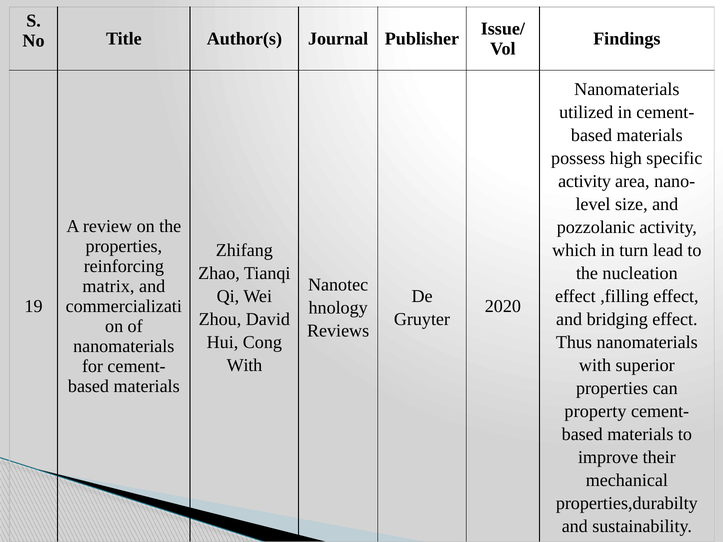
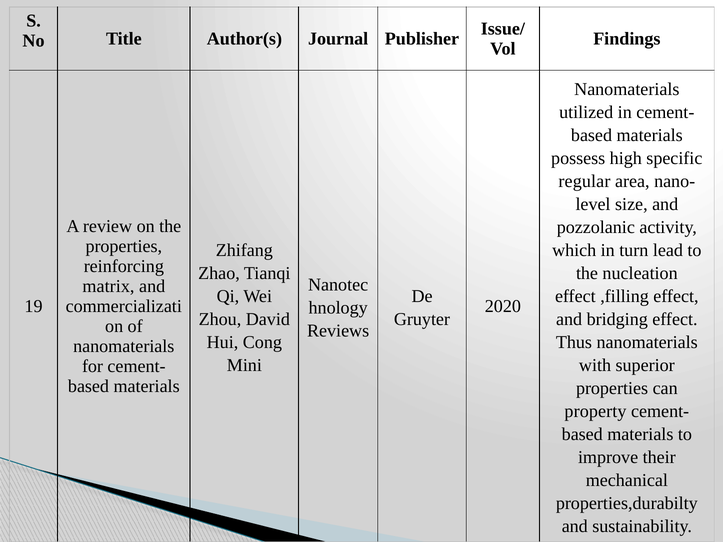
activity: activity -> regular (584, 181)
With: With -> Mini (244, 365)
